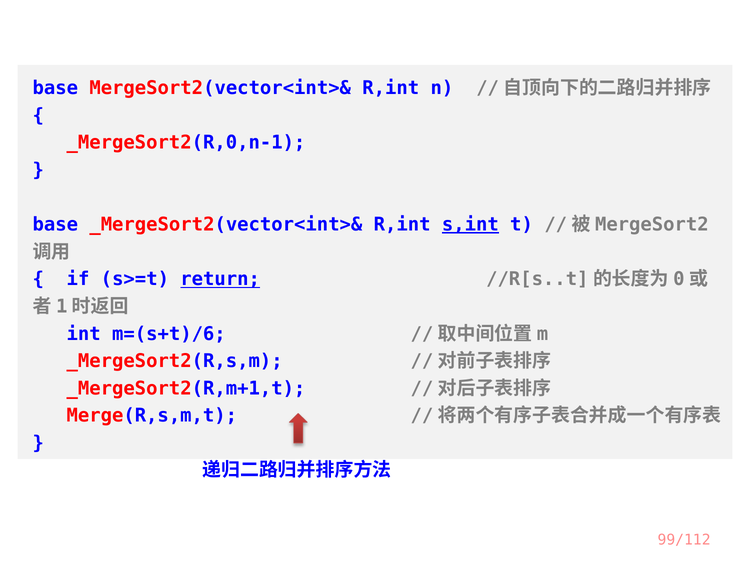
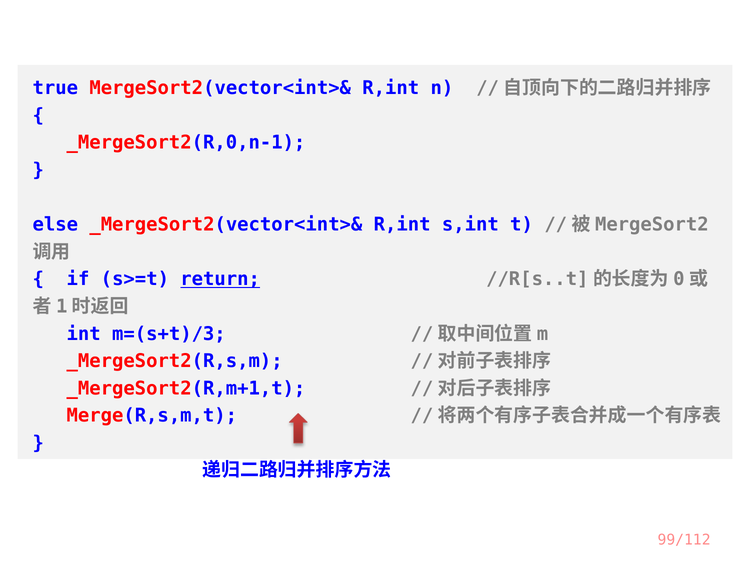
base: base -> true (55, 88)
base: base -> else (55, 225)
s,int underline: present -> none (470, 225)
m=(s+t)/6: m=(s+t)/6 -> m=(s+t)/3 (169, 334)
